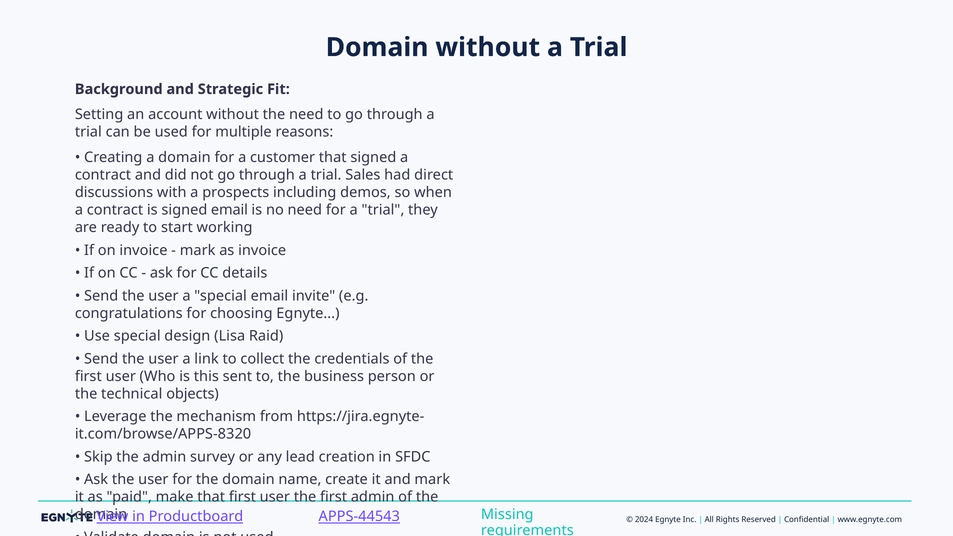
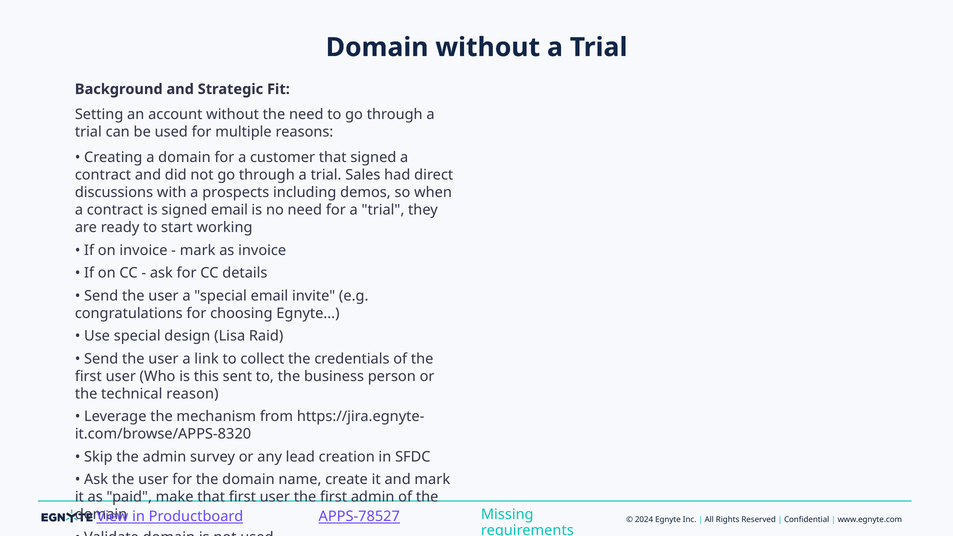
objects: objects -> reason (192, 394)
APPS-44543: APPS-44543 -> APPS-78527 (359, 516)
